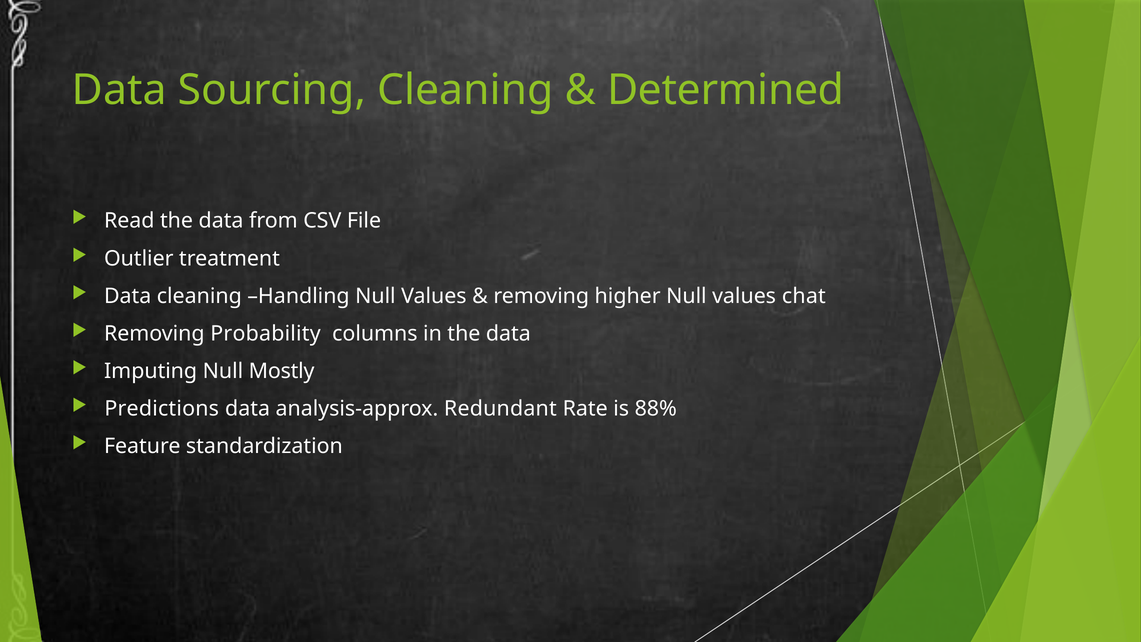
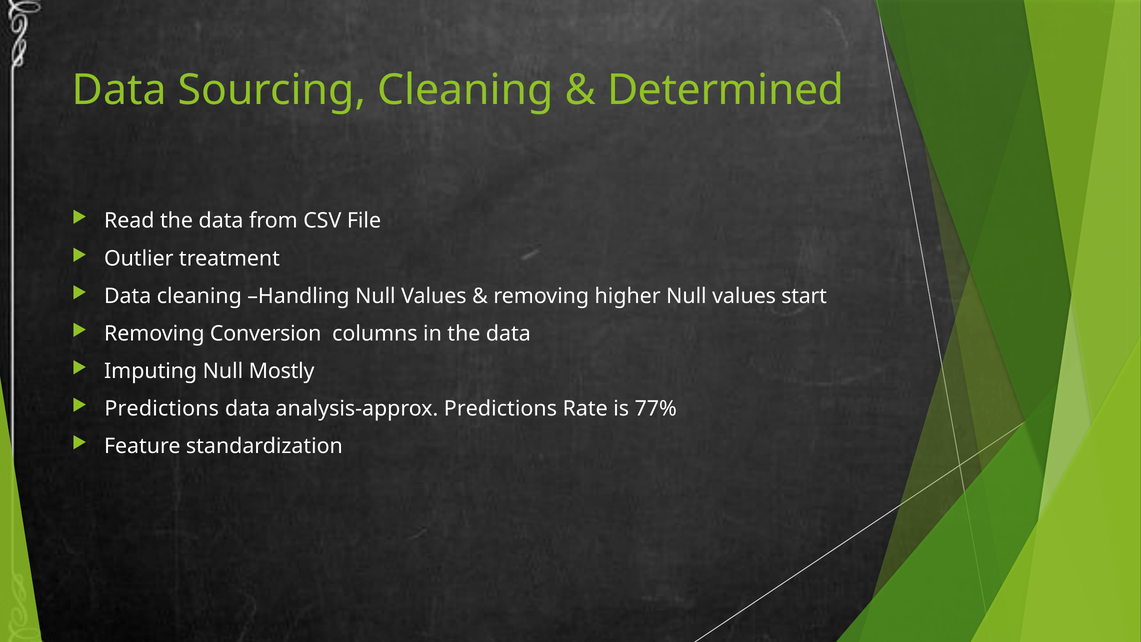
chat: chat -> start (804, 296)
Probability: Probability -> Conversion (266, 334)
analysis-approx Redundant: Redundant -> Predictions (500, 409)
88%: 88% -> 77% (656, 409)
